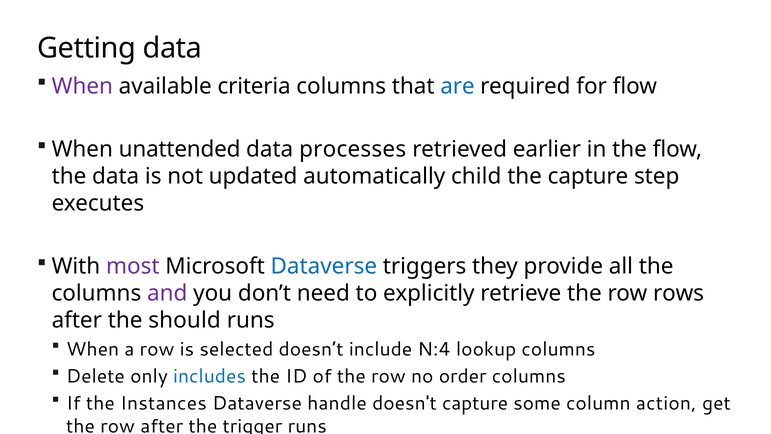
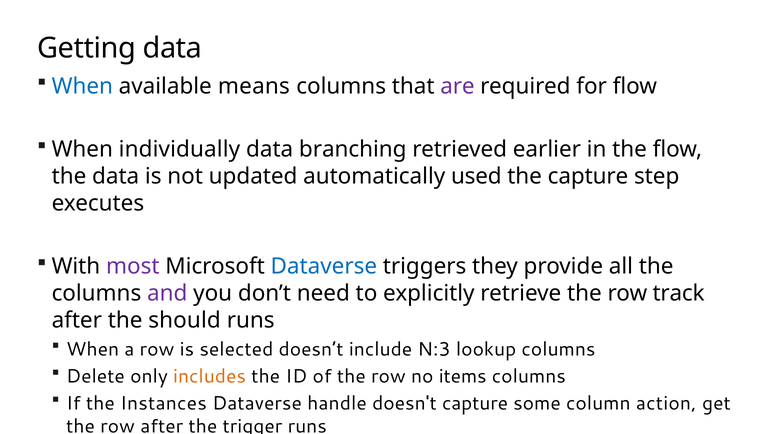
When colour: purple -> blue (82, 86)
criteria: criteria -> means (254, 86)
are colour: blue -> purple (457, 86)
unattended: unattended -> individually (179, 149)
processes: processes -> branching (353, 149)
child: child -> used (476, 176)
rows: rows -> track (679, 293)
N:4: N:4 -> N:3 (434, 349)
includes colour: blue -> orange (210, 376)
order: order -> items (463, 376)
